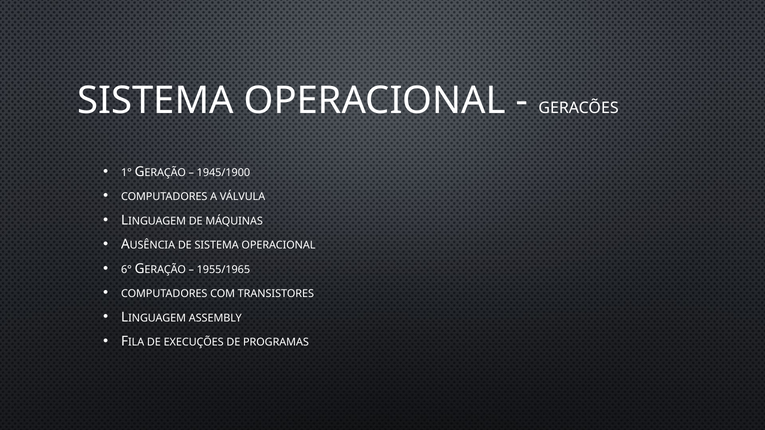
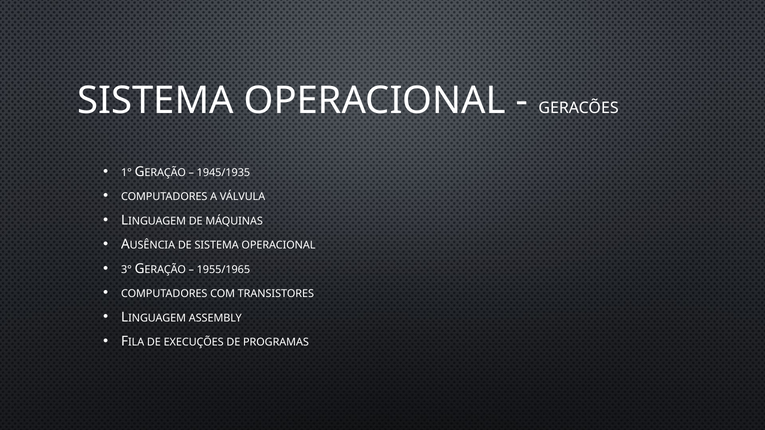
1945/1900: 1945/1900 -> 1945/1935 (223, 173)
6°: 6° -> 3° (126, 270)
